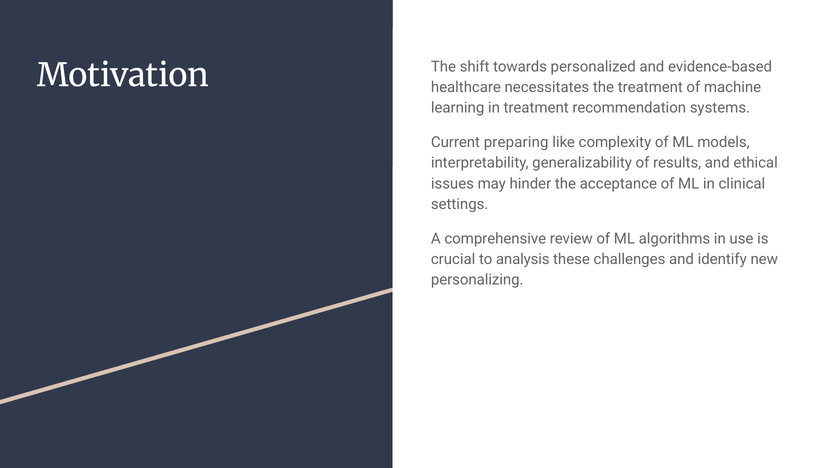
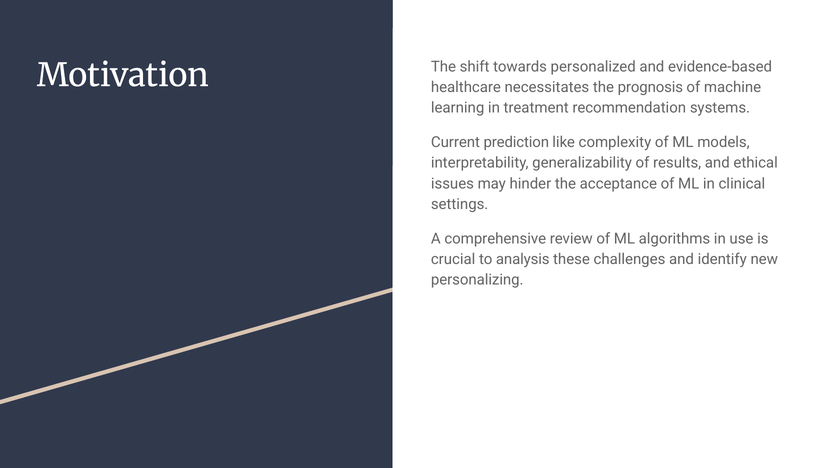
the treatment: treatment -> prognosis (650, 87)
preparing: preparing -> prediction (516, 142)
